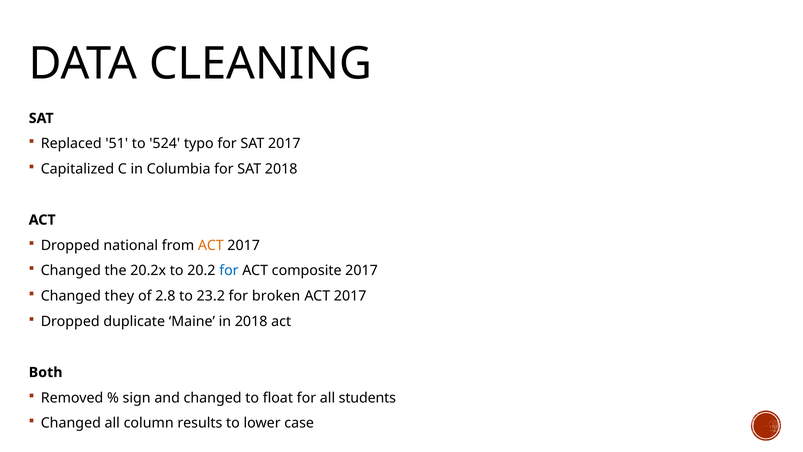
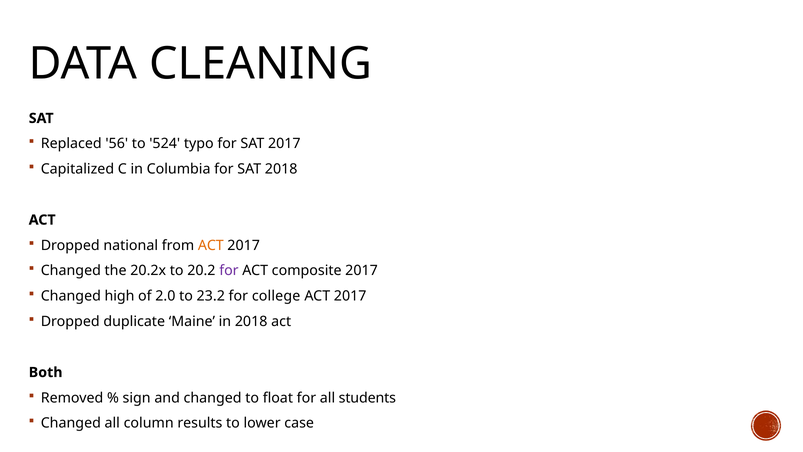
51: 51 -> 56 (117, 144)
for colour: blue -> purple (229, 271)
they: they -> high (120, 296)
2.8: 2.8 -> 2.0 (165, 296)
broken: broken -> college (276, 296)
